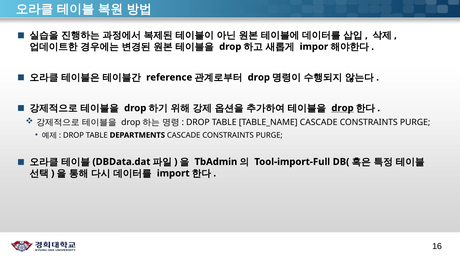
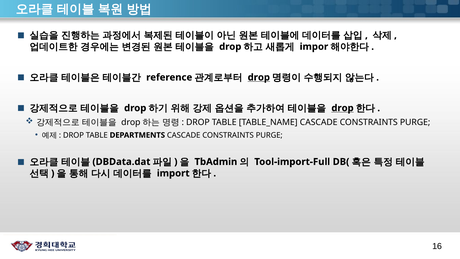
drop underline: none -> present (259, 77)
